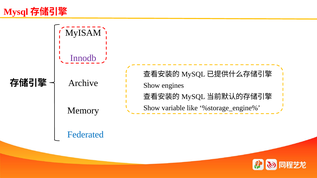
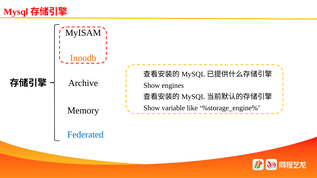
Innodb colour: purple -> orange (83, 58)
